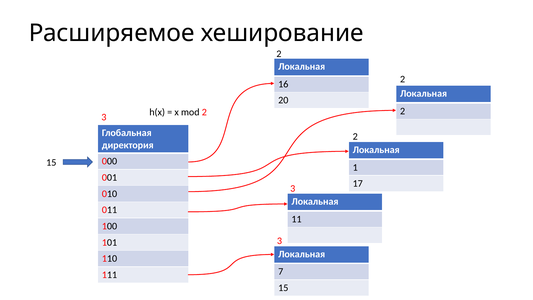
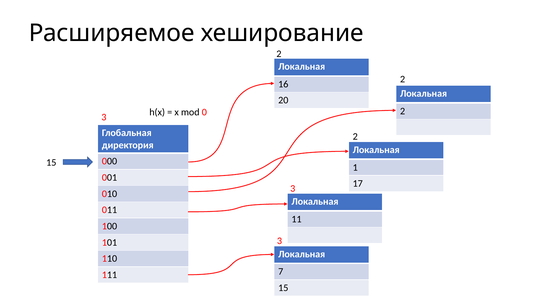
mod 2: 2 -> 0 (204, 112)
